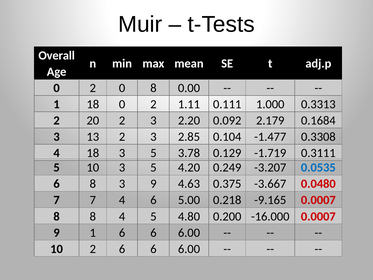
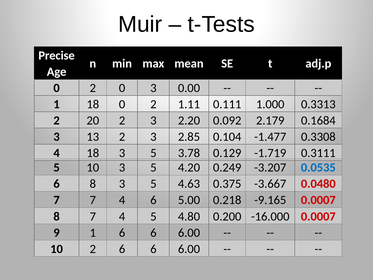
Overall: Overall -> Precise (57, 55)
0 8: 8 -> 3 (153, 88)
8 3 9: 9 -> 5 (153, 184)
8 8: 8 -> 7 (93, 216)
